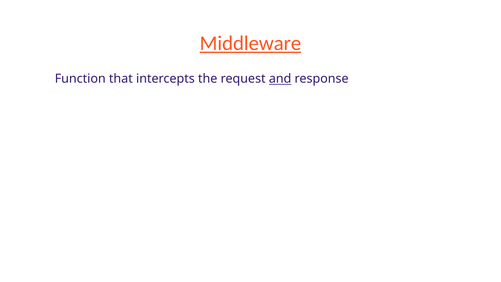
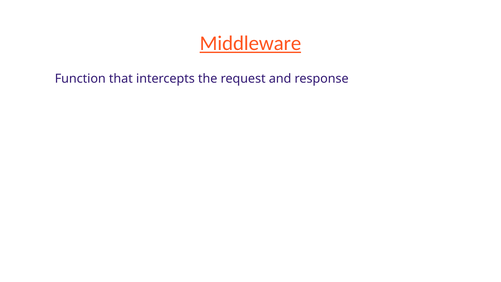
and underline: present -> none (280, 79)
